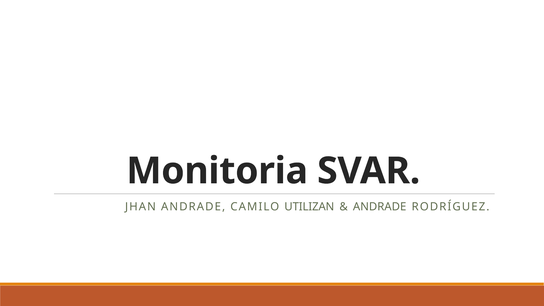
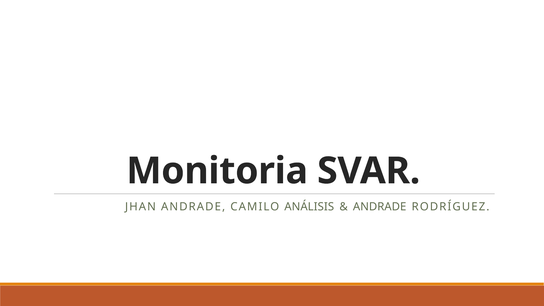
UTILIZAN: UTILIZAN -> ANÁLISIS (309, 207)
